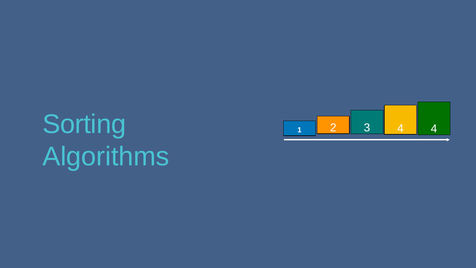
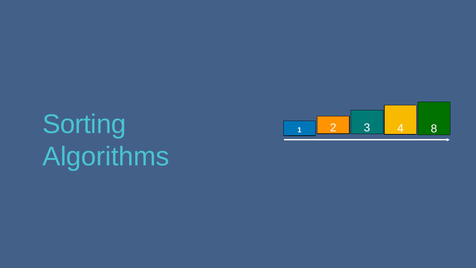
1 4: 4 -> 8 (434, 129)
